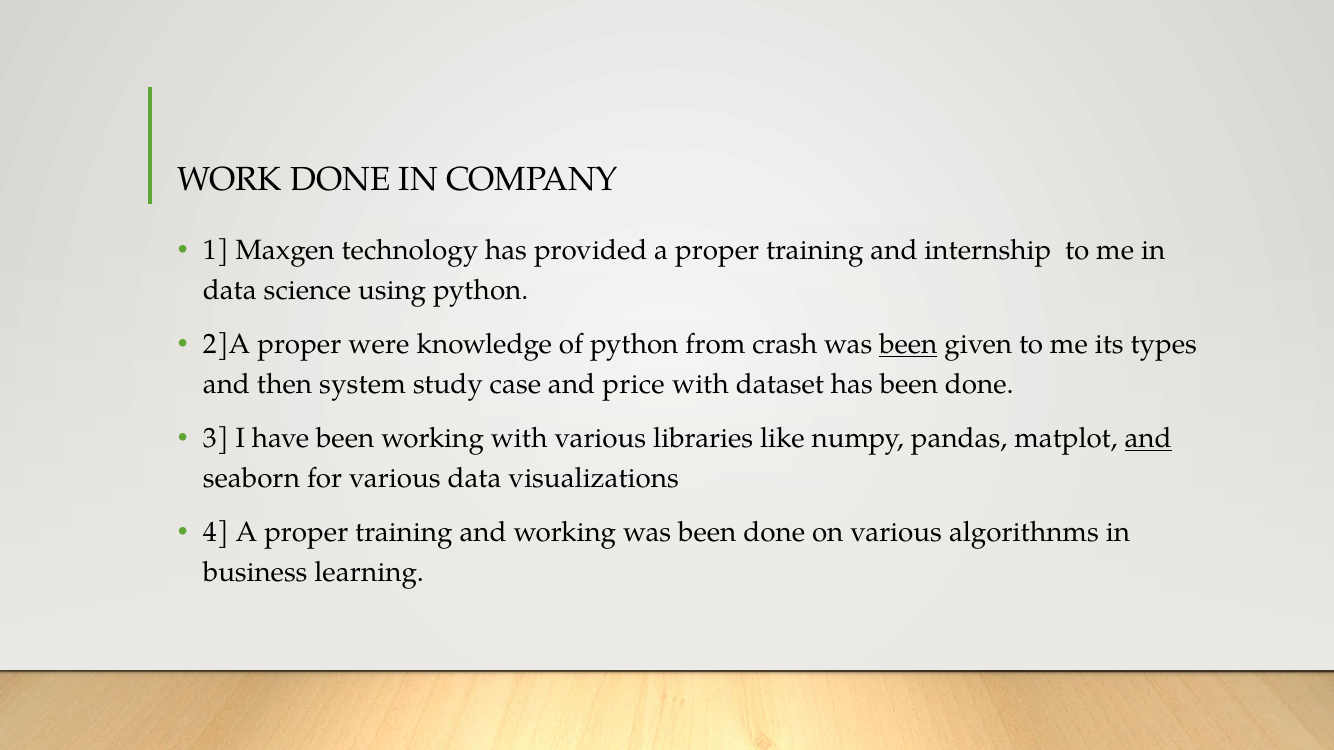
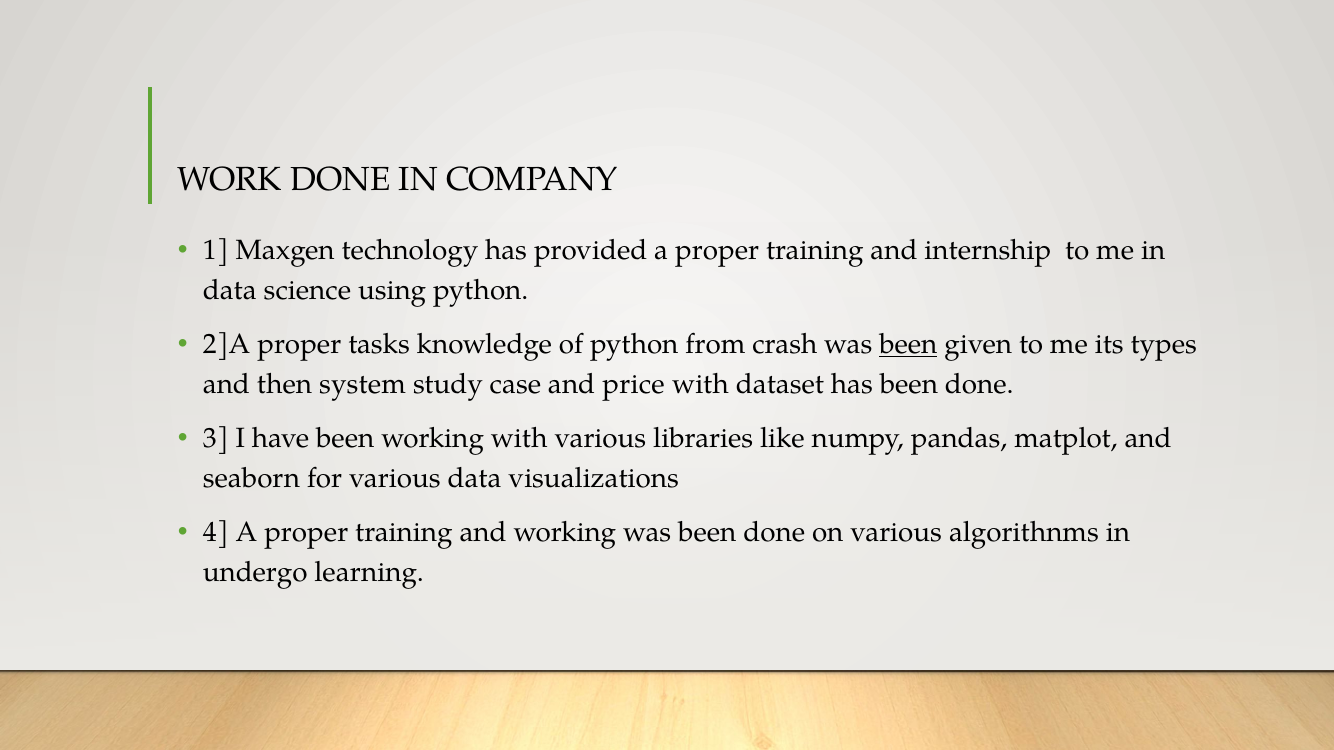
were: were -> tasks (379, 345)
and underline: present -> none (1148, 439)
business: business -> undergo (255, 573)
